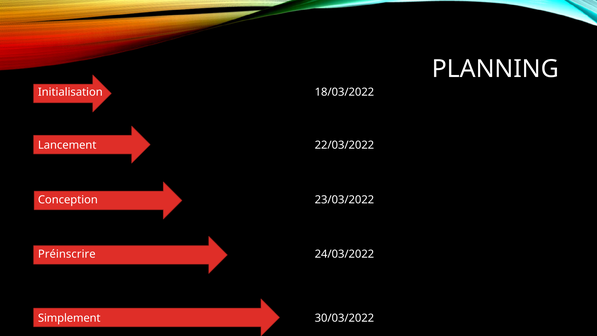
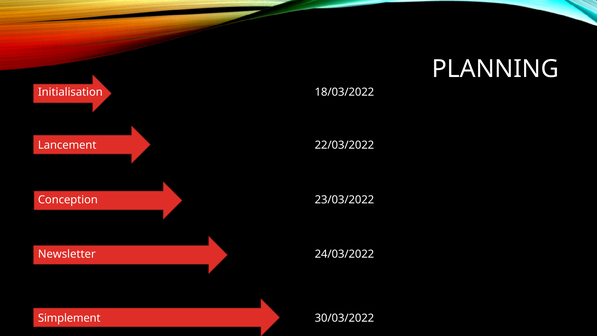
Préinscrire: Préinscrire -> Newsletter (67, 254)
